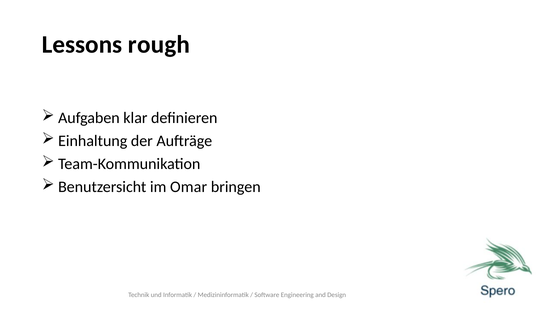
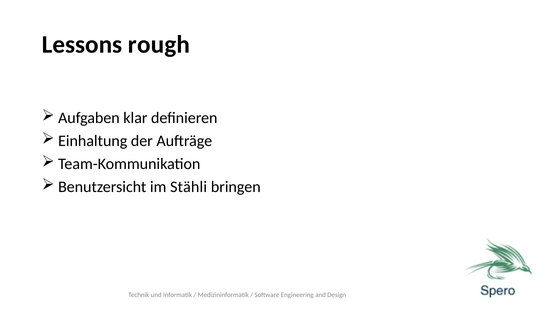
Omar: Omar -> Stähli (189, 187)
